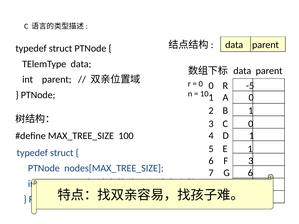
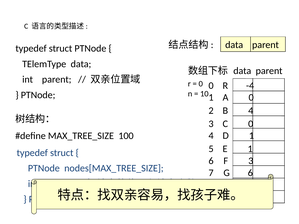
-5: -5 -> -4 (250, 86)
B 1: 1 -> 4 (251, 111)
